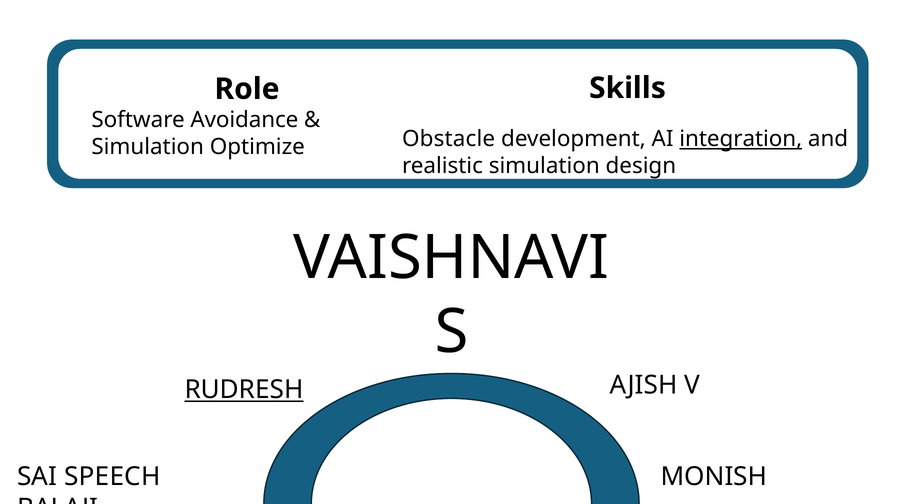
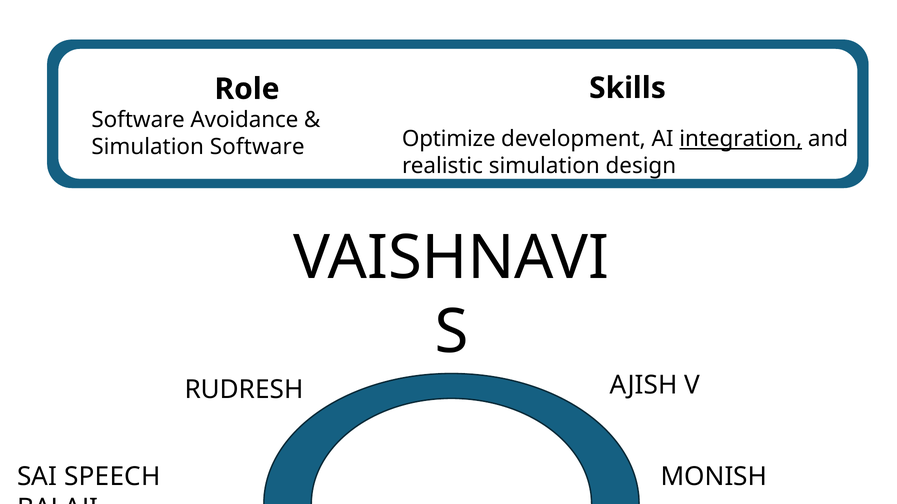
Obstacle: Obstacle -> Optimize (449, 139)
Simulation Optimize: Optimize -> Software (257, 147)
RUDRESH underline: present -> none (244, 390)
